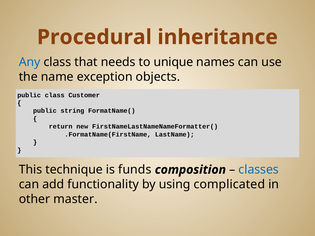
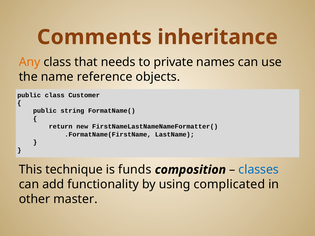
Procedural: Procedural -> Comments (94, 37)
Any colour: blue -> orange (30, 62)
unique: unique -> private (173, 62)
exception: exception -> reference (105, 77)
